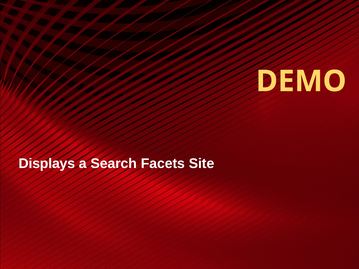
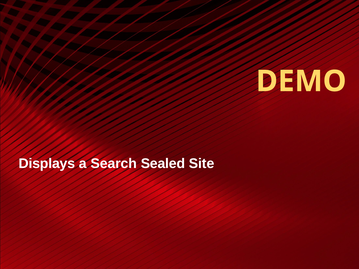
Facets: Facets -> Sealed (163, 164)
